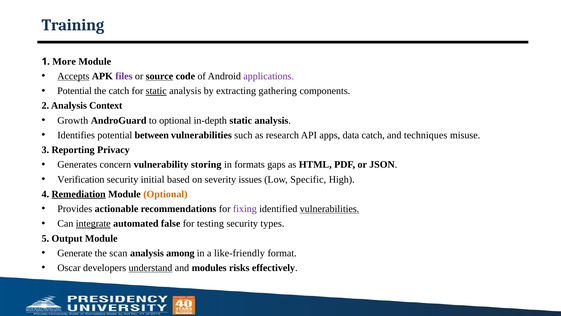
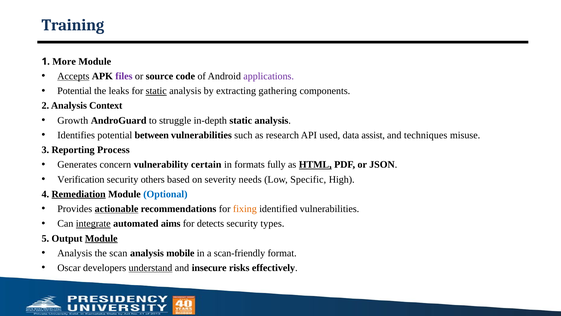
source underline: present -> none (159, 76)
the catch: catch -> leaks (119, 91)
to optional: optional -> struggle (175, 120)
apps: apps -> used (330, 135)
data catch: catch -> assist (373, 135)
Privacy: Privacy -> Process (113, 150)
storing: storing -> certain (206, 164)
gaps: gaps -> fully (276, 164)
HTML underline: none -> present (315, 164)
initial: initial -> others (153, 179)
issues: issues -> needs (250, 179)
Optional colour: orange -> blue (165, 194)
actionable underline: none -> present (117, 209)
fixing colour: purple -> orange (245, 209)
vulnerabilities underline: present -> none (330, 209)
false: false -> aims (171, 223)
testing: testing -> detects (211, 223)
Module underline: none -> present (101, 238)
Generate: Generate -> Analysis (75, 253)
among: among -> mobile (180, 253)
like-friendly: like-friendly -> scan-friendly (240, 253)
modules: modules -> insecure (209, 268)
